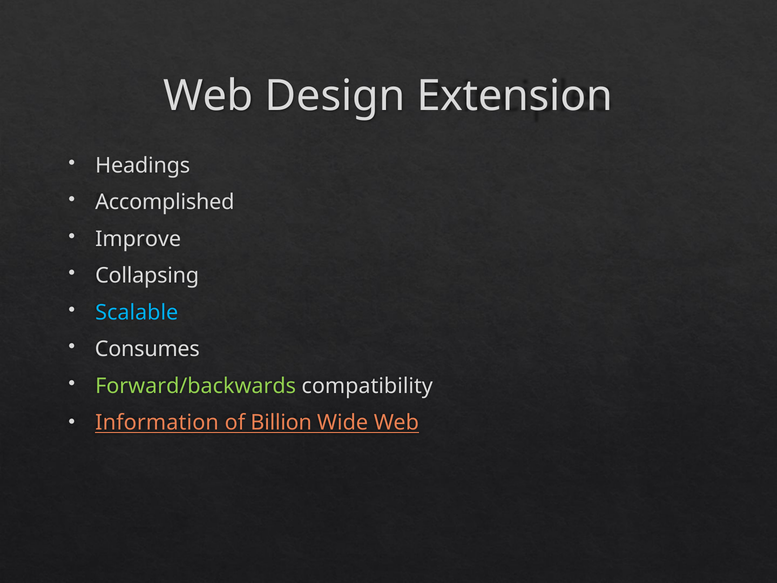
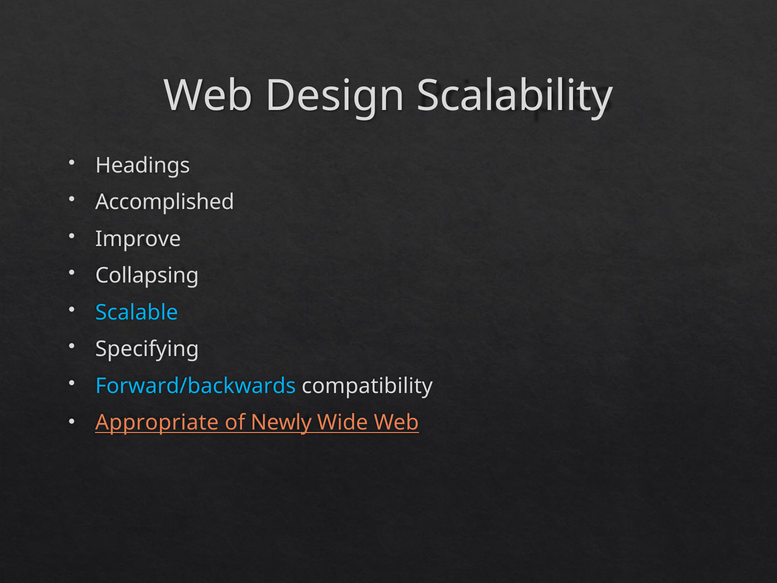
Extension: Extension -> Scalability (515, 96)
Consumes: Consumes -> Specifying (147, 349)
Forward/backwards colour: light green -> light blue (196, 386)
Information: Information -> Appropriate (157, 423)
Billion: Billion -> Newly (281, 423)
